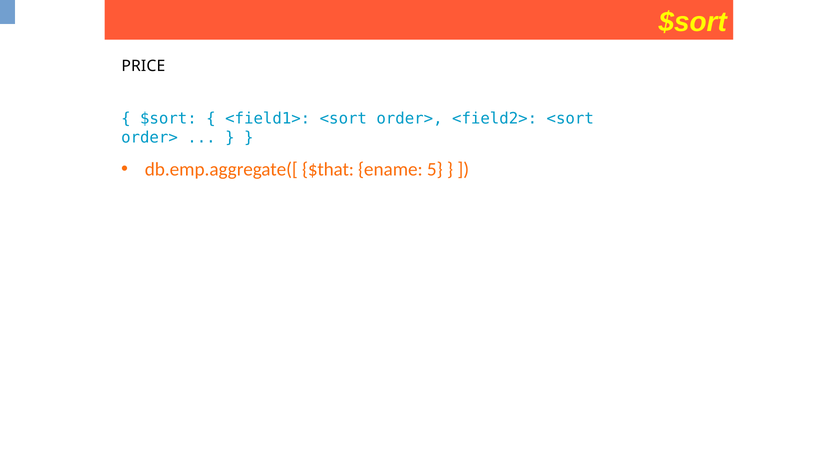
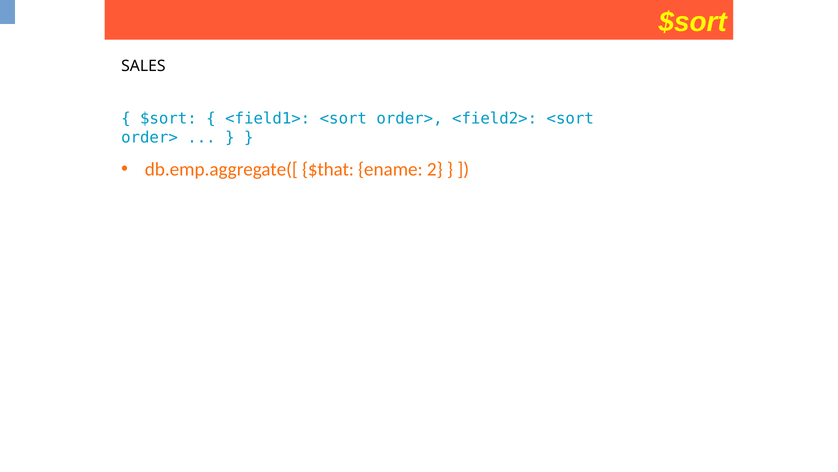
PRICE: PRICE -> SALES (143, 66)
5: 5 -> 2 (435, 169)
